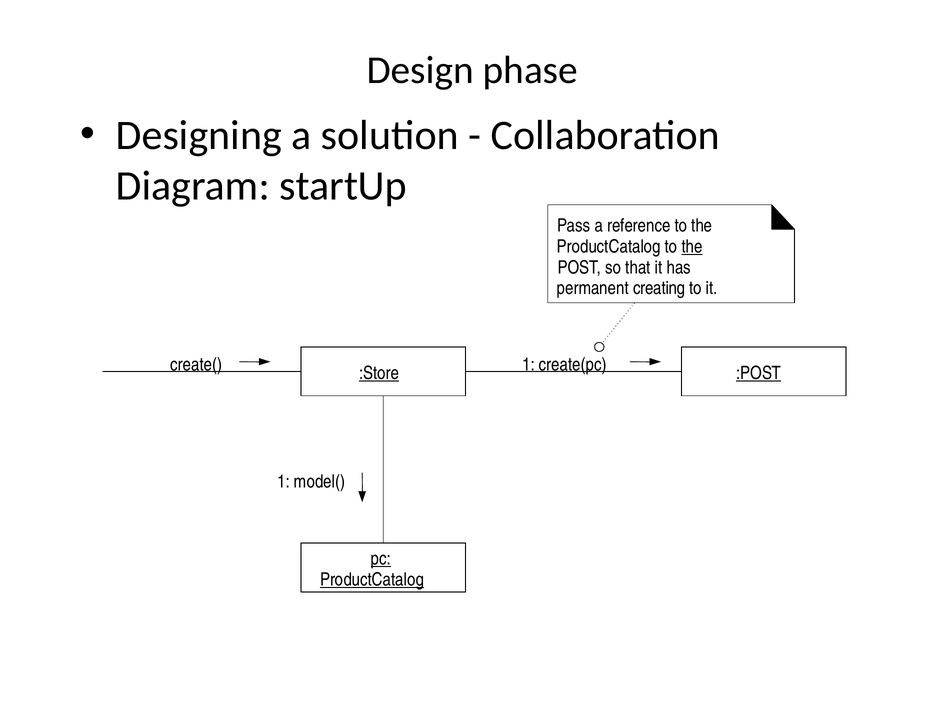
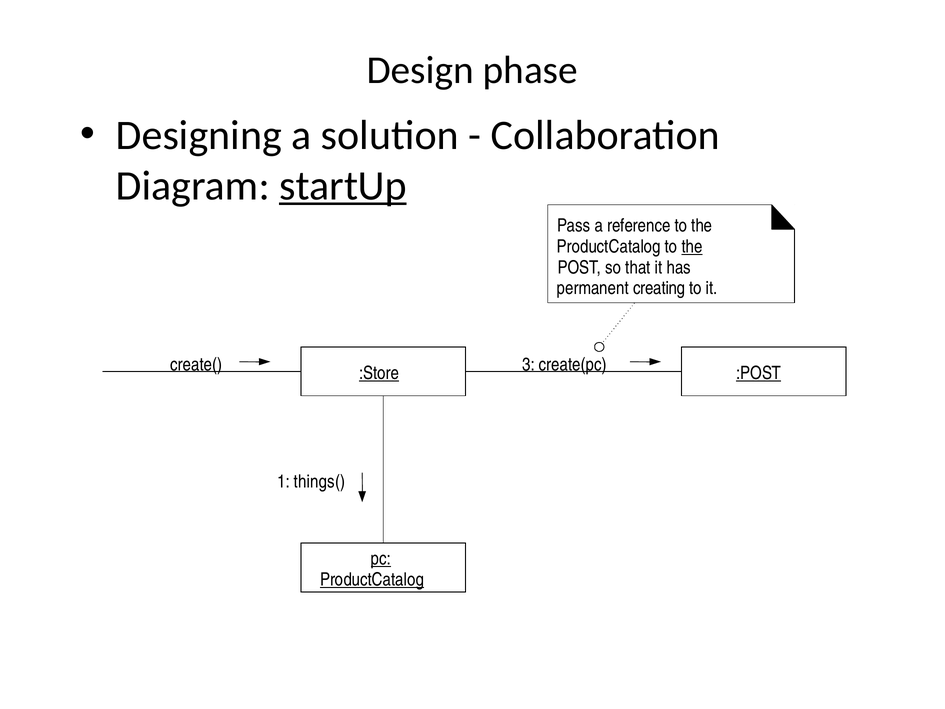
startUp underline: none -> present (343, 186)
create( 1: 1 -> 3 (529, 364)
model(: model( -> things( (320, 482)
